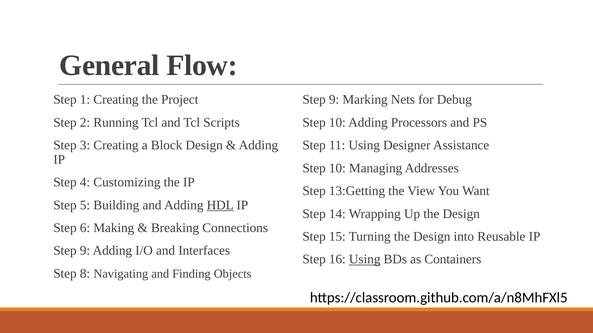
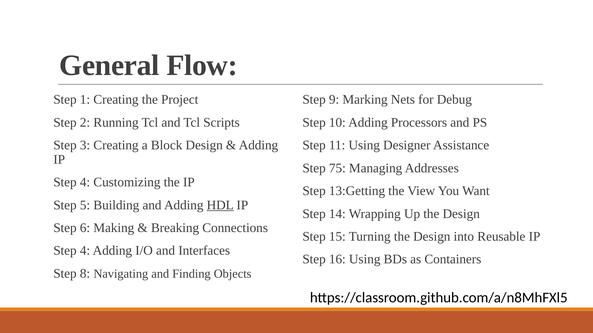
10: 10 -> 75 (337, 168)
9: 9 -> 4 (85, 251)
Using underline: present -> none (365, 260)
